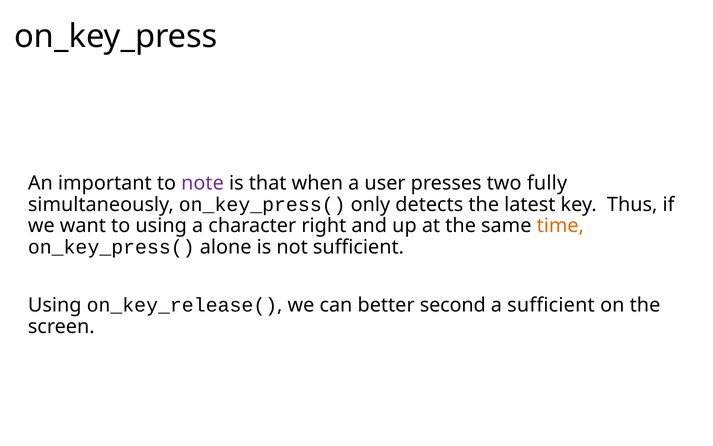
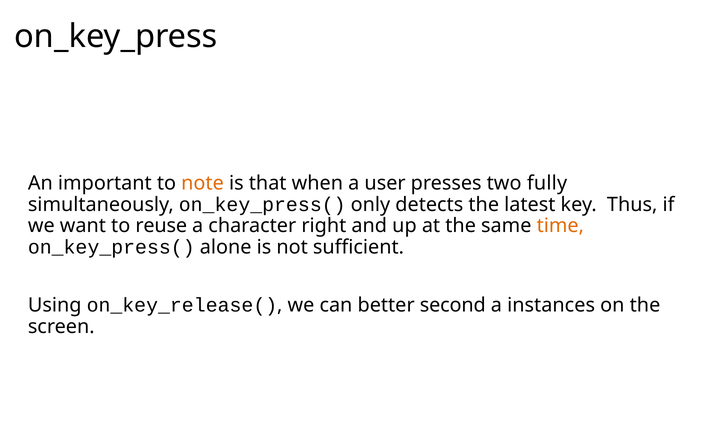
note colour: purple -> orange (203, 183)
to using: using -> reuse (161, 226)
a sufficient: sufficient -> instances (551, 305)
